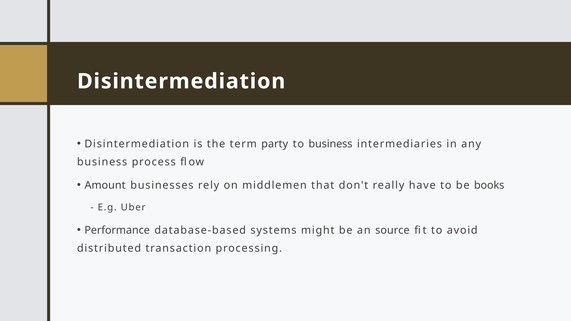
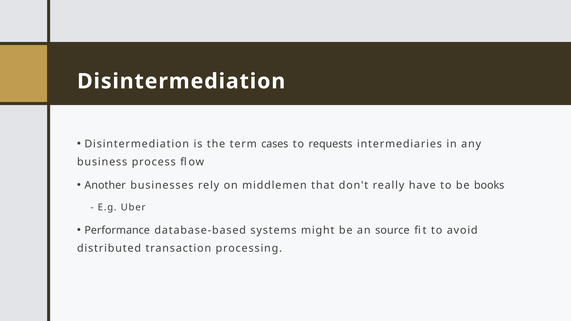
party: party -> cases (275, 144)
to business: business -> requests (330, 144)
Amount: Amount -> Another (105, 185)
